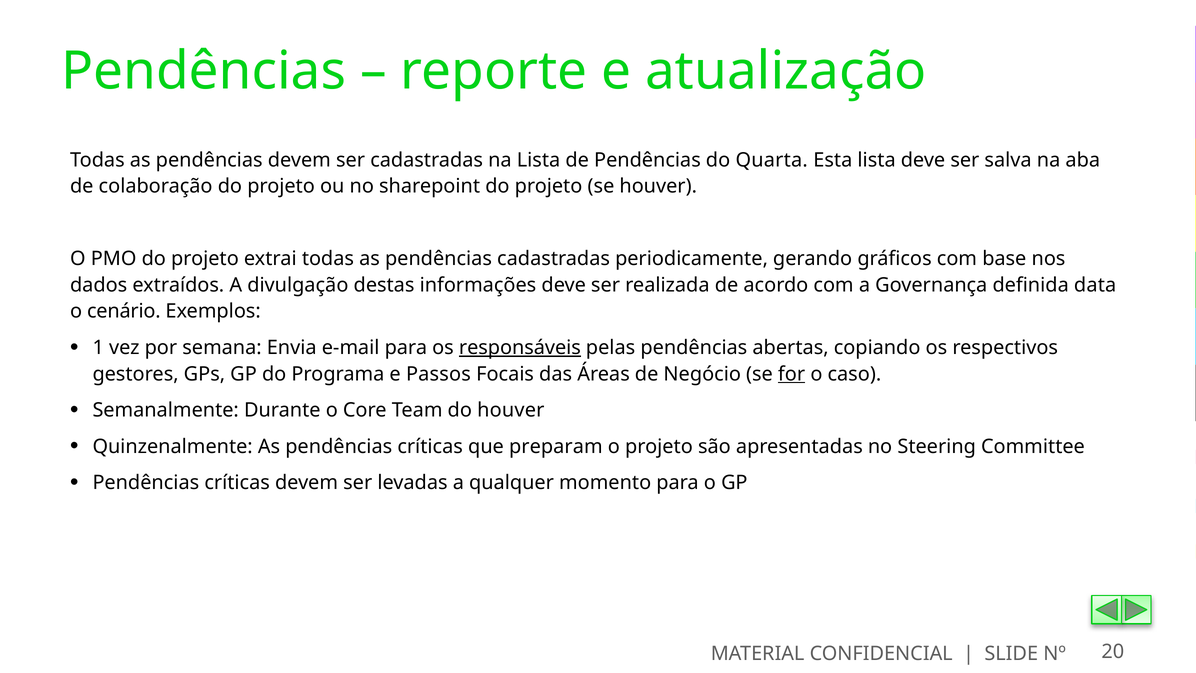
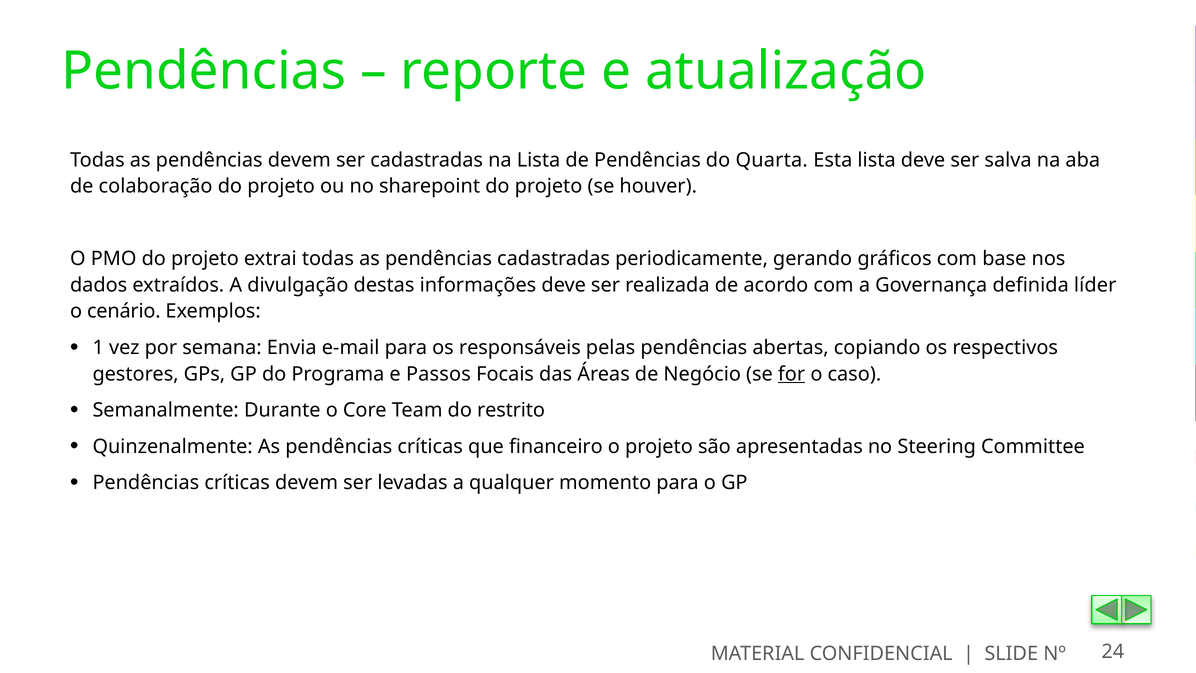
data: data -> líder (1095, 285)
responsáveis underline: present -> none (520, 348)
do houver: houver -> restrito (511, 410)
preparam: preparam -> financeiro (556, 446)
Nº 20: 20 -> 24 (1113, 652)
